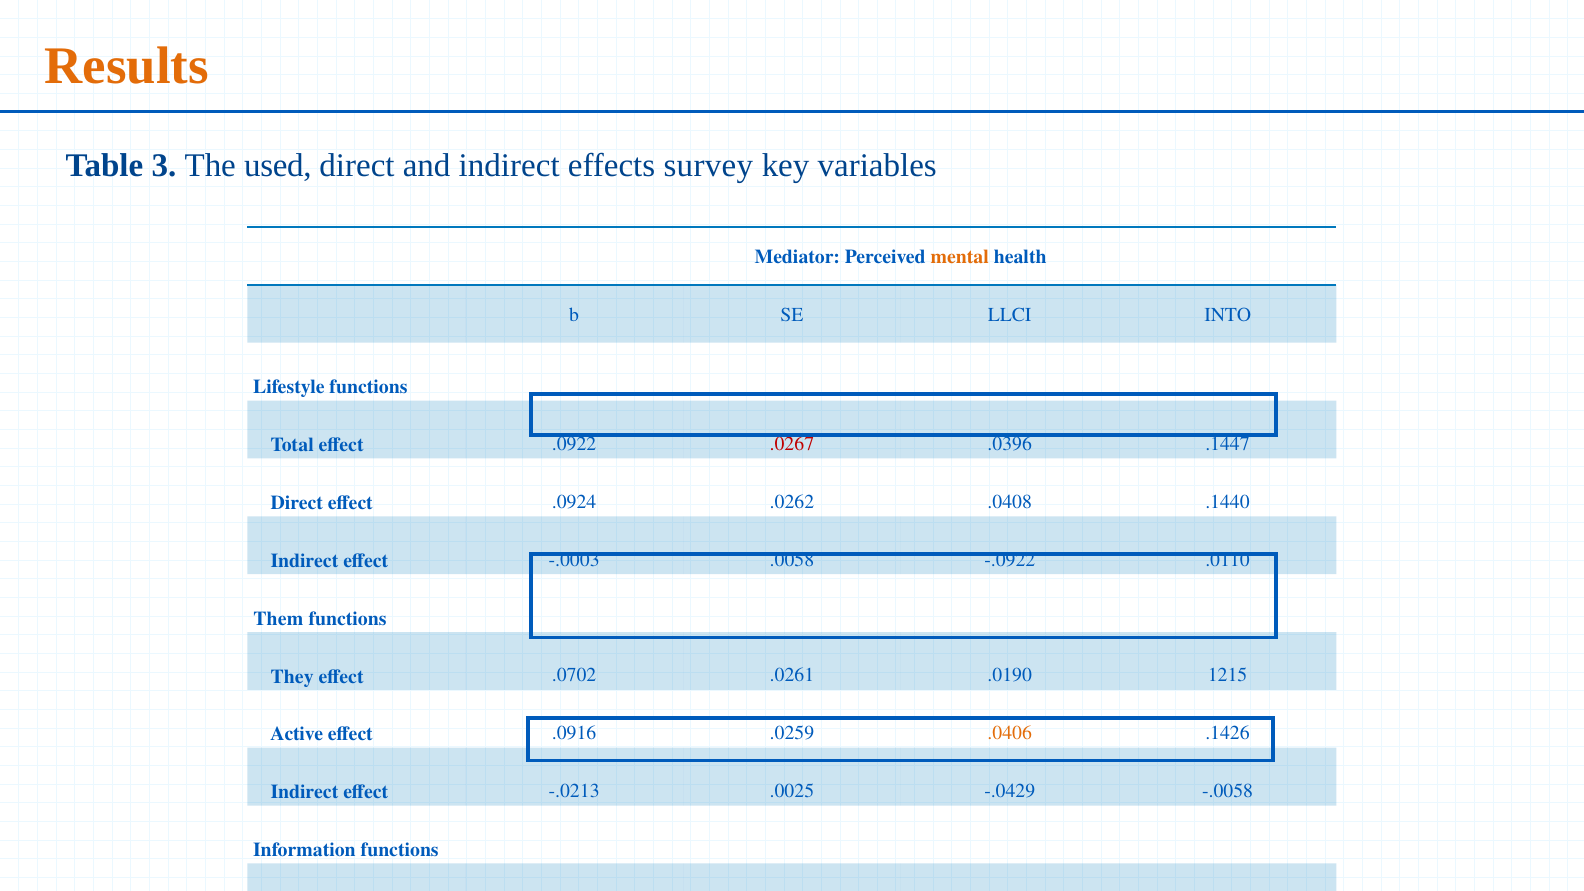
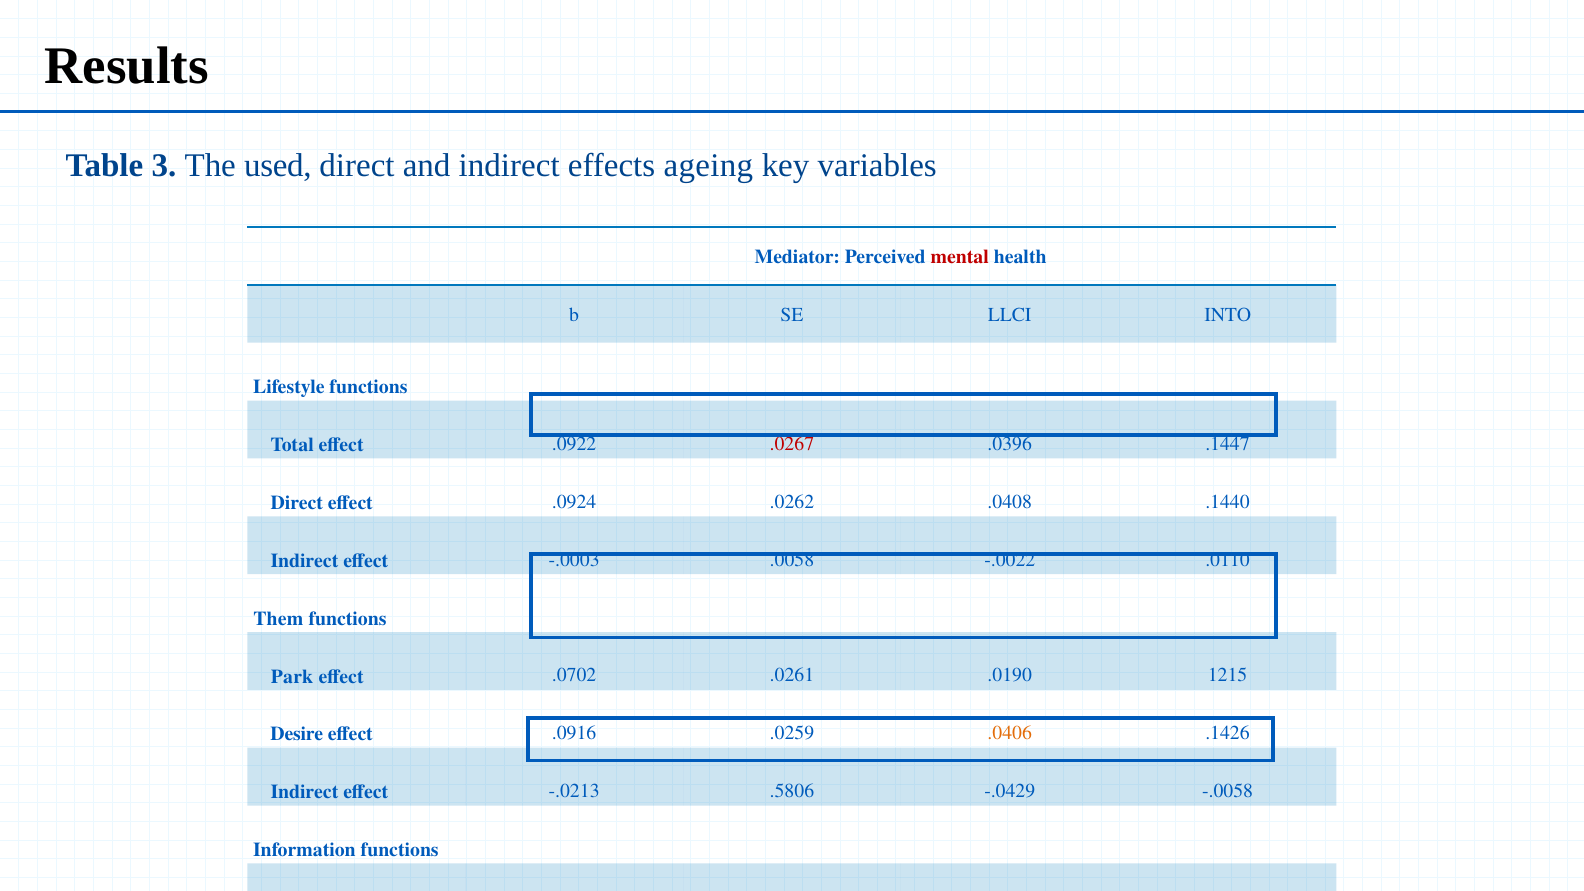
Results colour: orange -> black (127, 66)
survey: survey -> ageing (708, 166)
mental colour: orange -> red (960, 257)
-.0922: -.0922 -> -.0022 (1010, 560)
They: They -> Park (292, 677)
Active: Active -> Desire (297, 734)
.0025: .0025 -> .5806 (792, 791)
